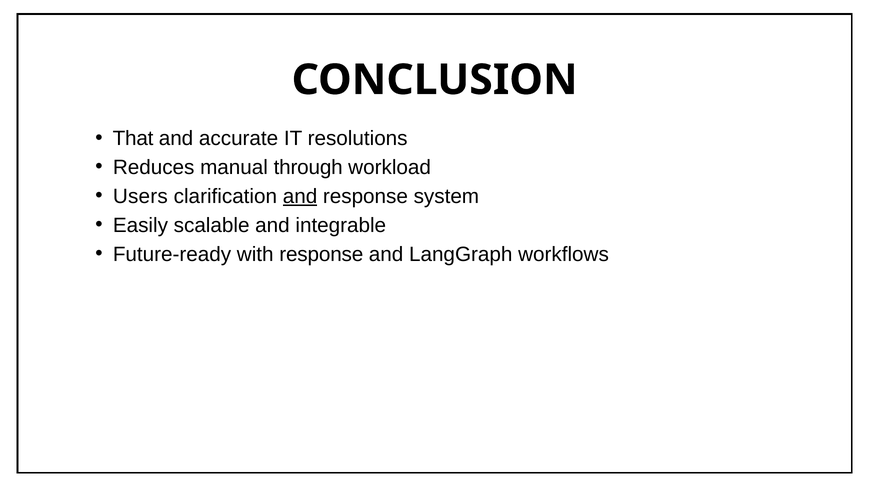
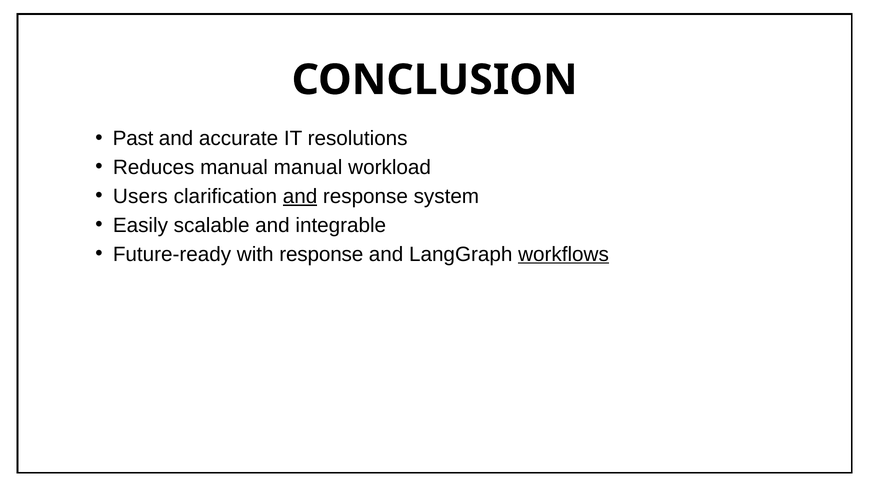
That: That -> Past (133, 138)
manual through: through -> manual (308, 167)
workflows underline: none -> present (564, 254)
